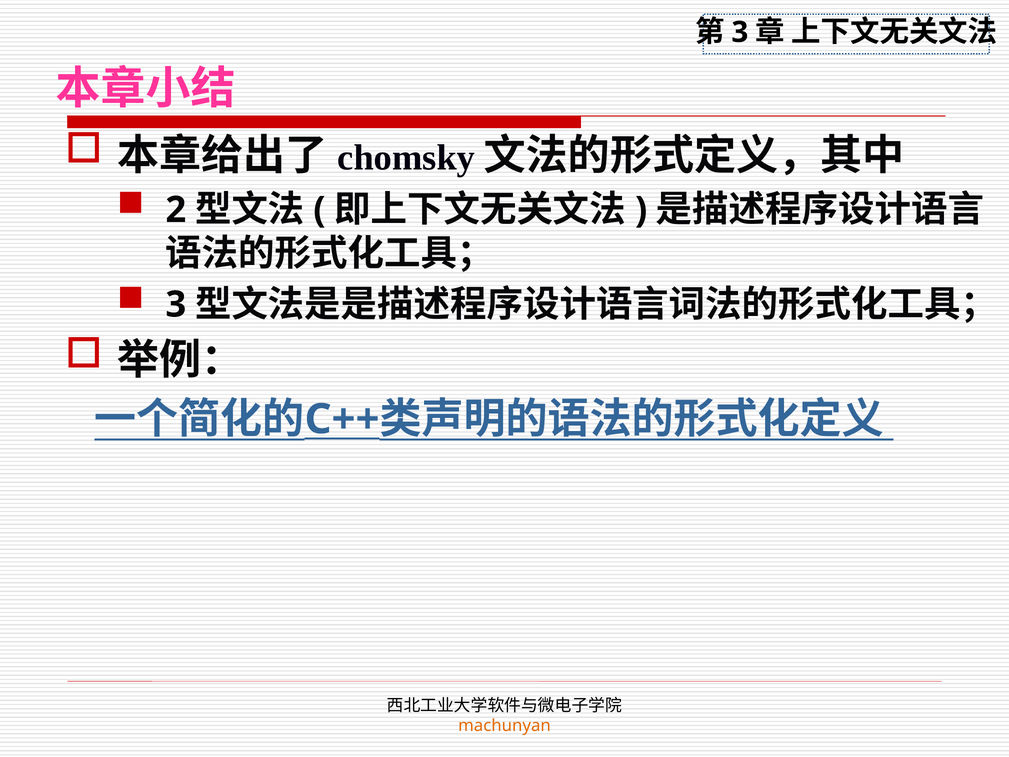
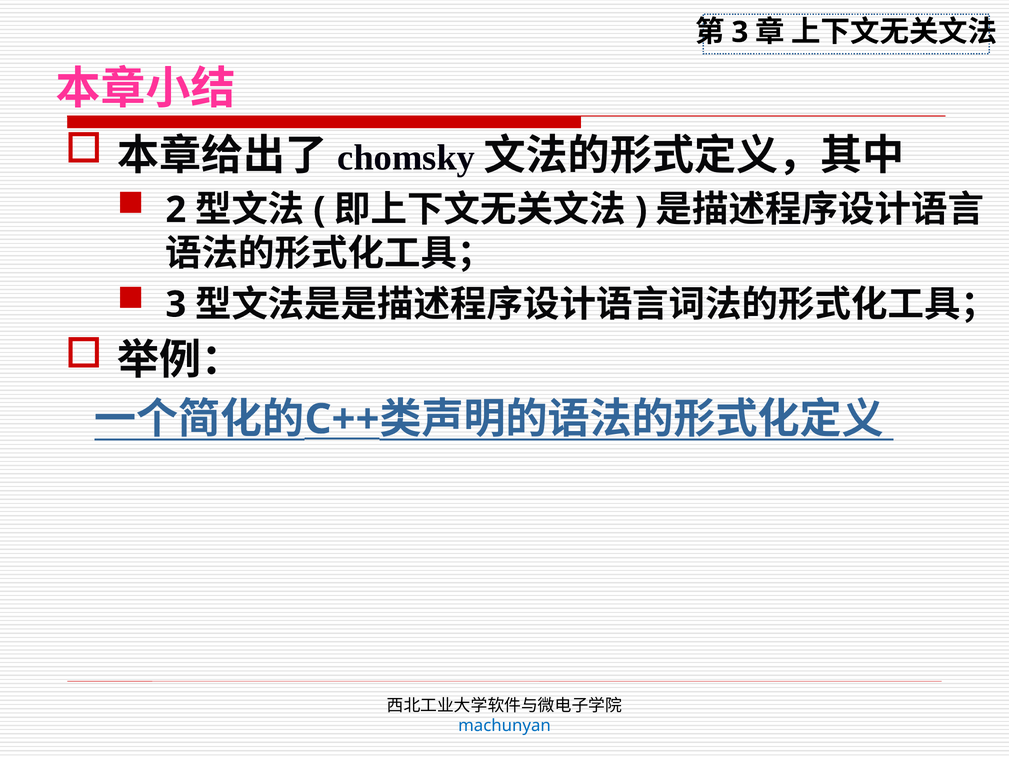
machunyan colour: orange -> blue (504, 726)
